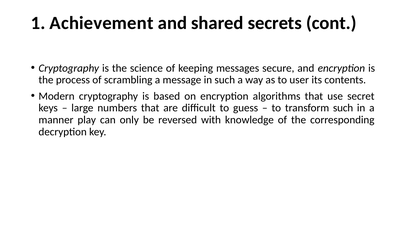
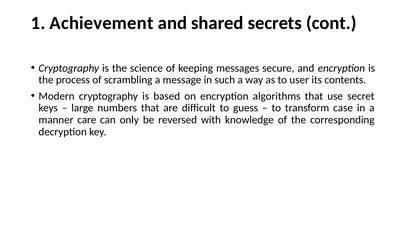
transform such: such -> case (343, 108)
play: play -> care (87, 120)
